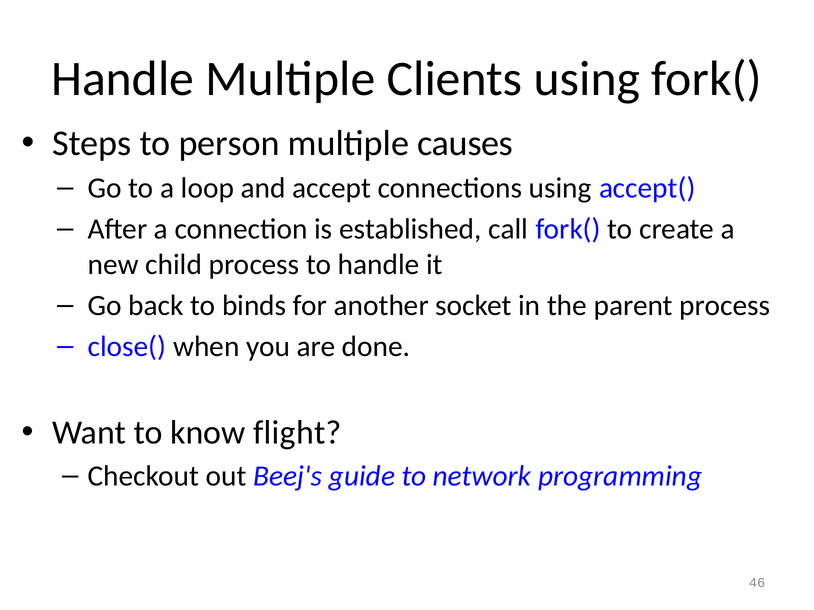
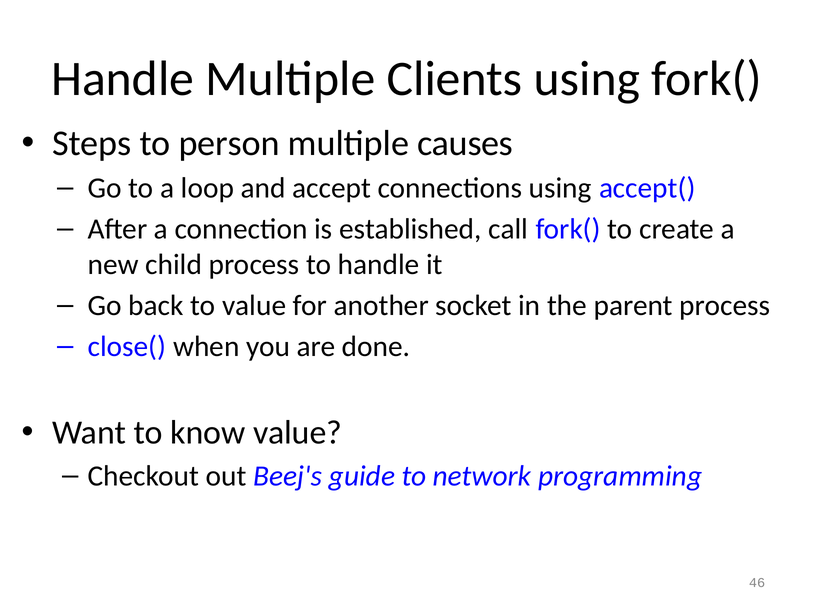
to binds: binds -> value (254, 306)
know flight: flight -> value (297, 433)
